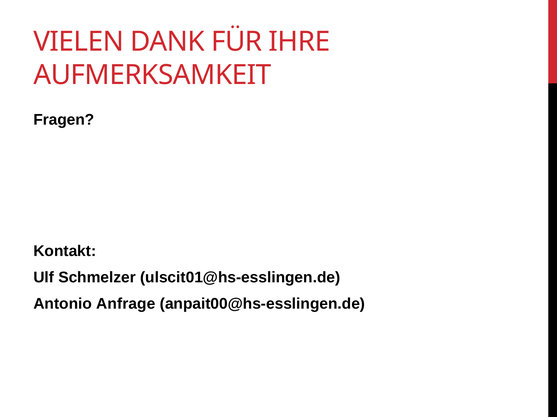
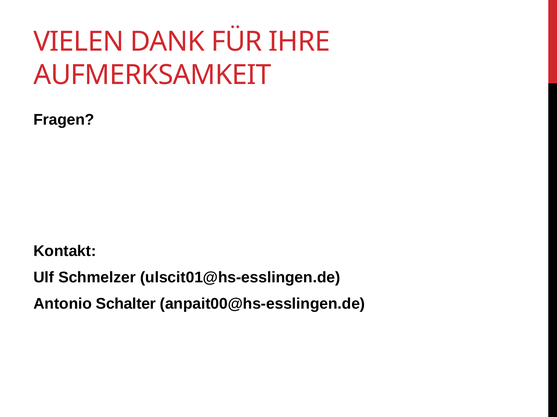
Anfrage: Anfrage -> Schalter (126, 304)
